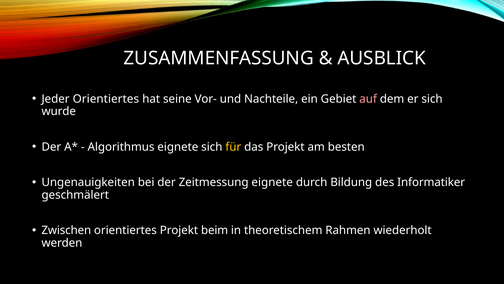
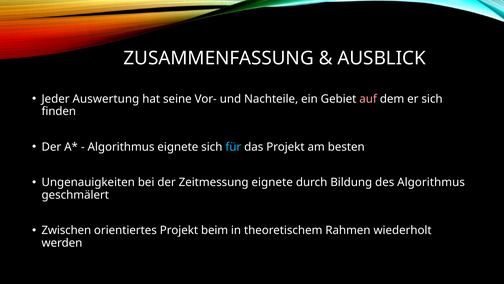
Jeder Orientiertes: Orientiertes -> Auswertung (106, 99)
wurde: wurde -> finden (59, 111)
für colour: yellow -> light blue (233, 147)
des Informatiker: Informatiker -> Algorithmus (431, 182)
